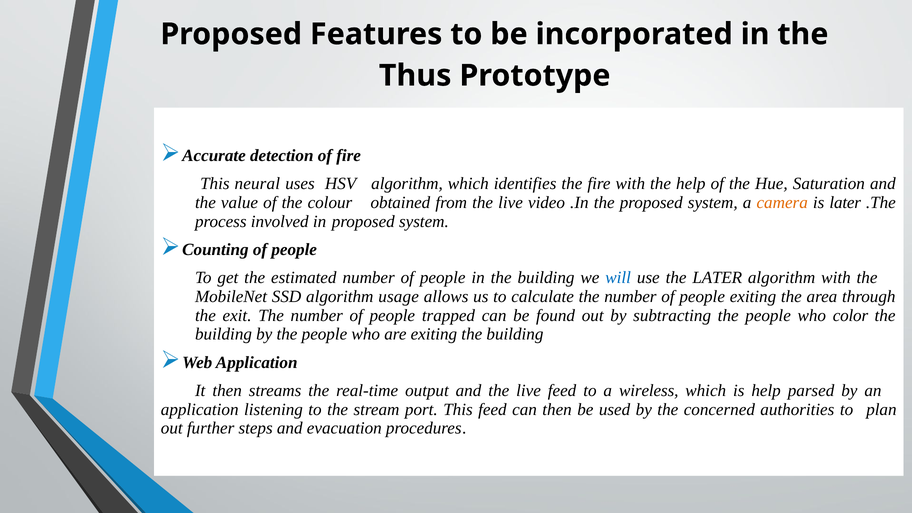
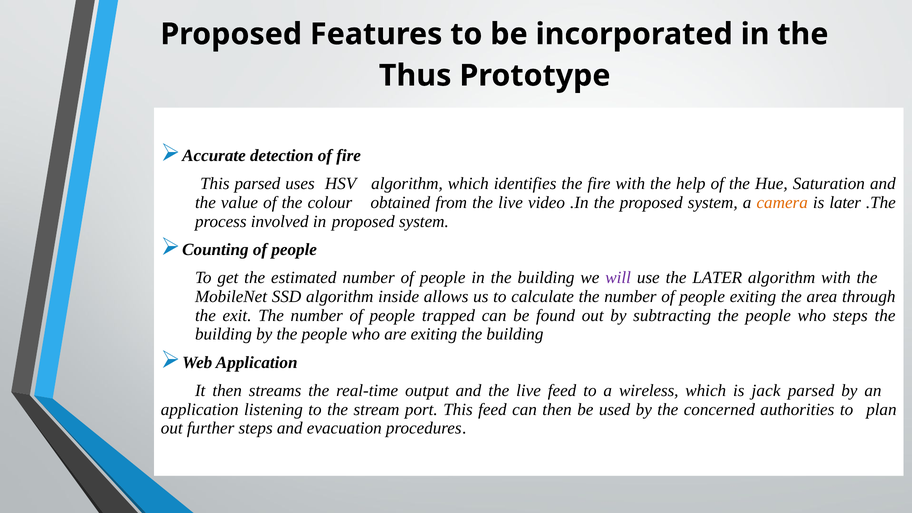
This neural: neural -> parsed (257, 184)
will colour: blue -> purple (618, 278)
usage: usage -> inside (399, 296)
who color: color -> steps (850, 315)
is help: help -> jack (766, 390)
